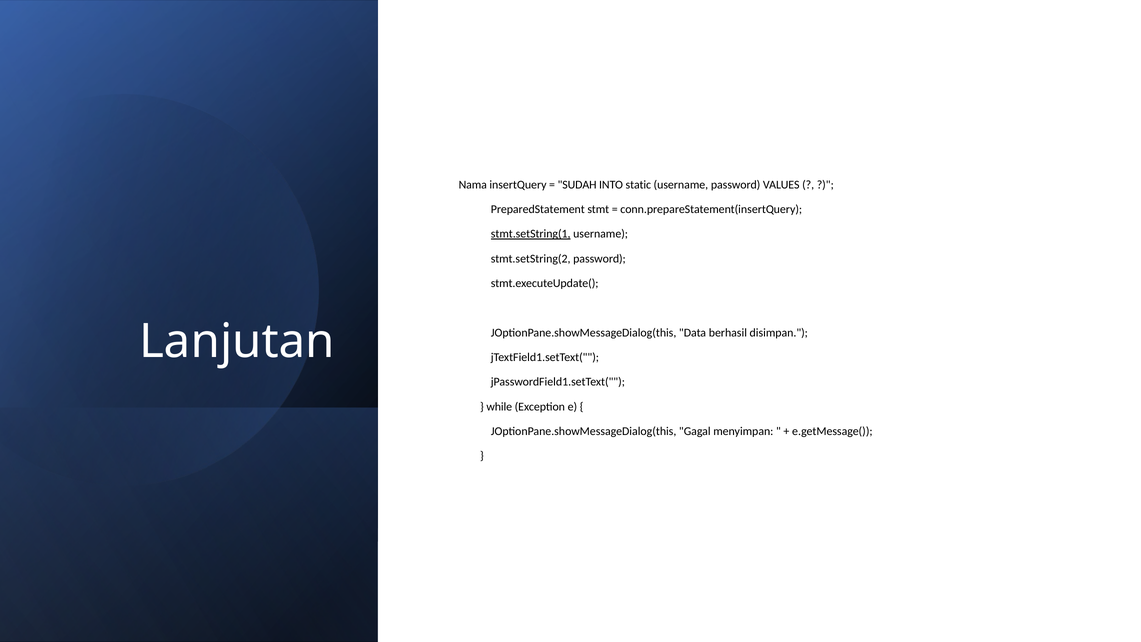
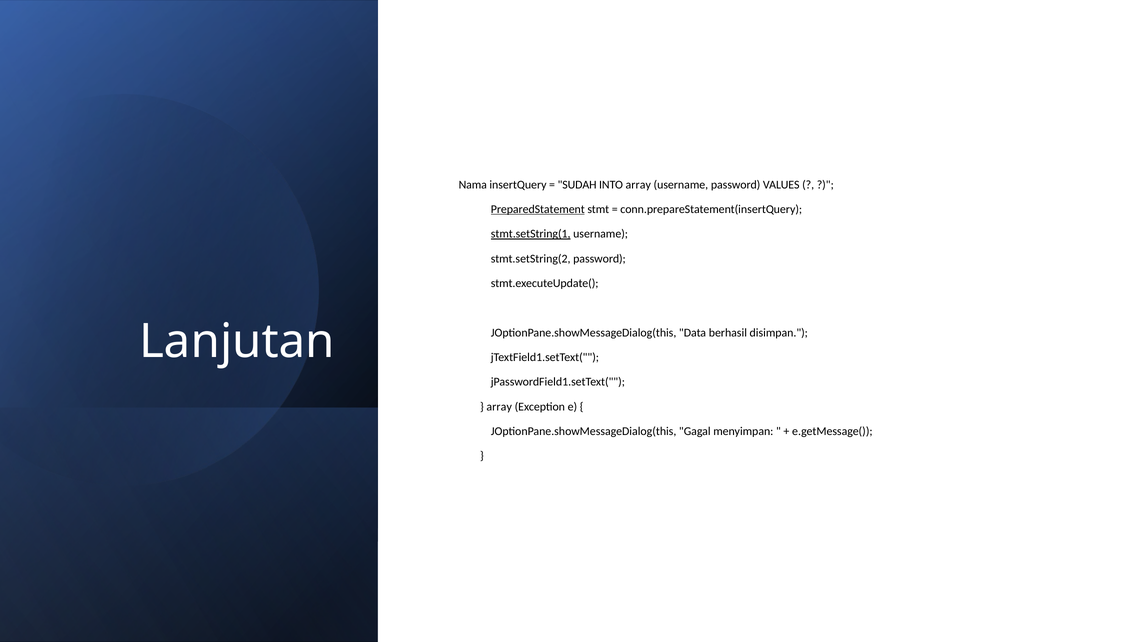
INTO static: static -> array (638, 185)
PreparedStatement underline: none -> present (538, 209)
while: while -> array (499, 406)
